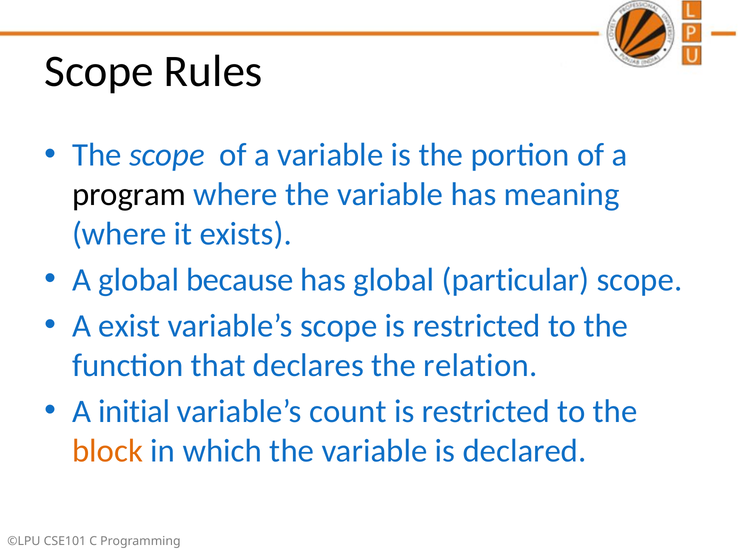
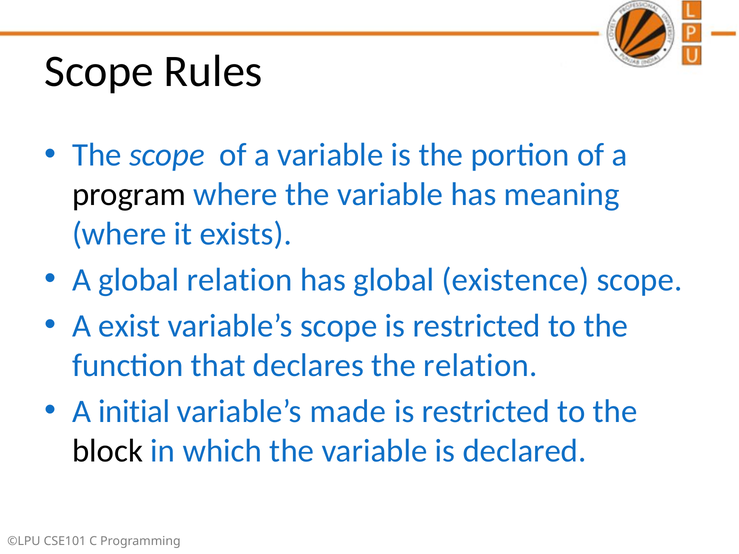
global because: because -> relation (240, 280)
particular: particular -> existence (515, 280)
count: count -> made (348, 411)
block colour: orange -> black (108, 451)
